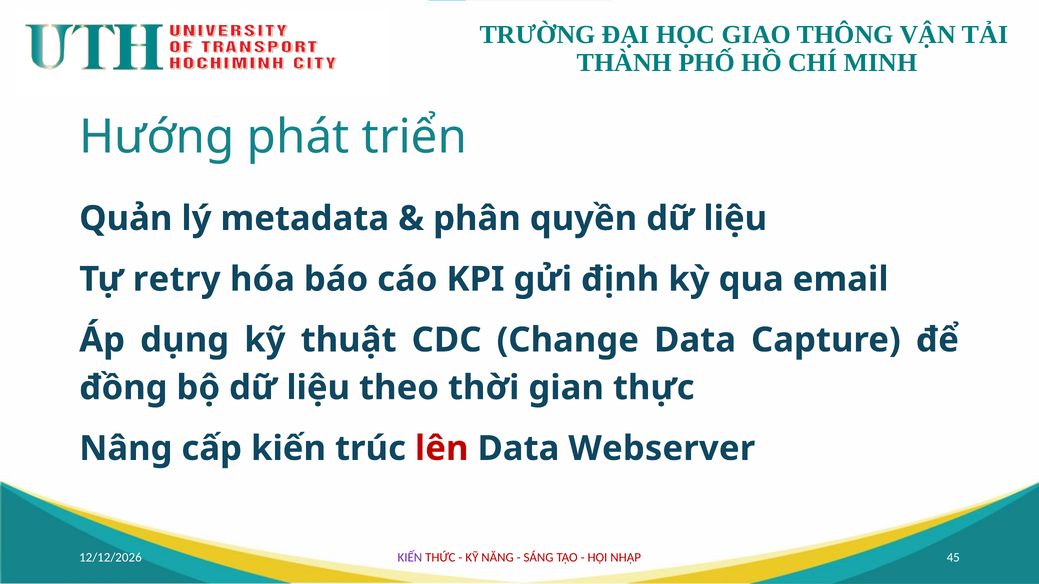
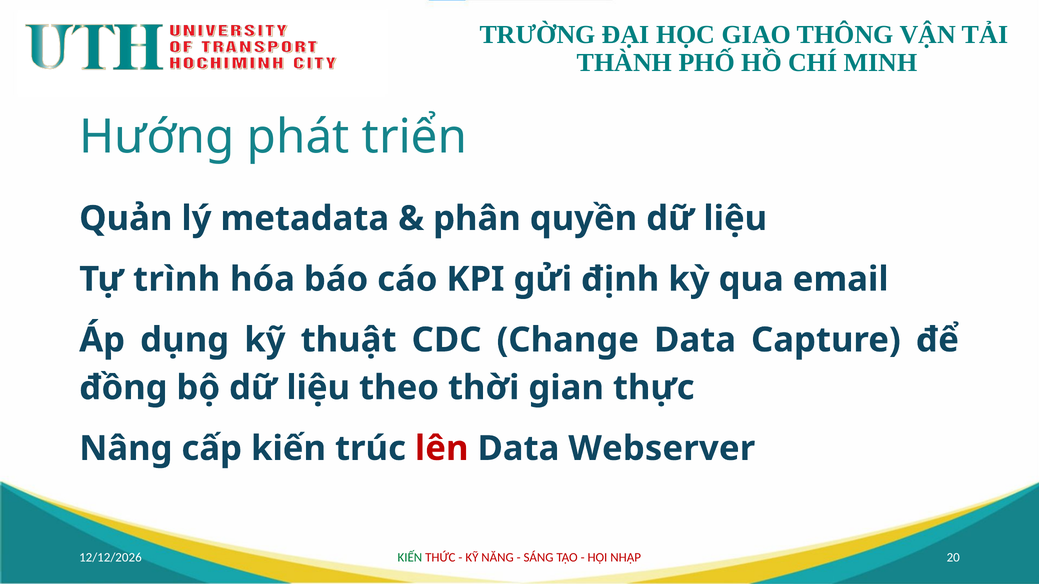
retry: retry -> trình (177, 279)
KIẾN colour: purple -> green (410, 558)
45: 45 -> 20 (953, 558)
